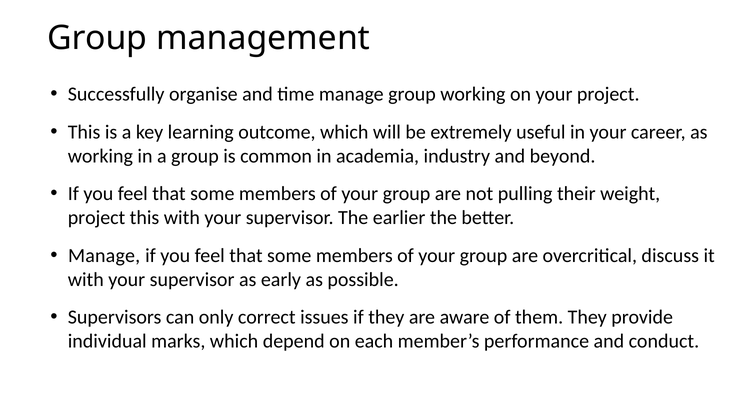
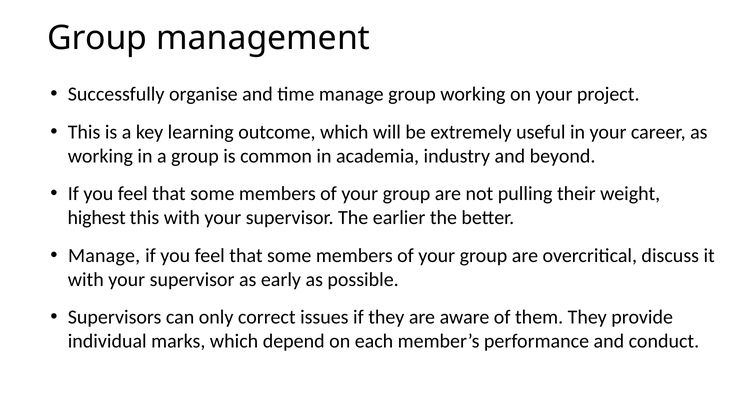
project: project -> highest (97, 218)
